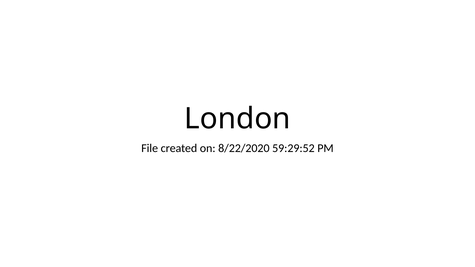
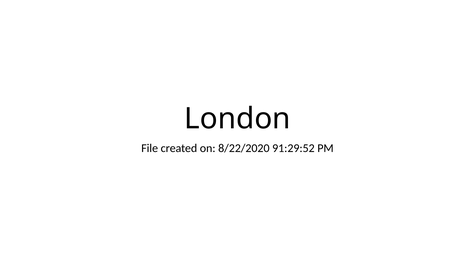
59:29:52: 59:29:52 -> 91:29:52 (293, 148)
